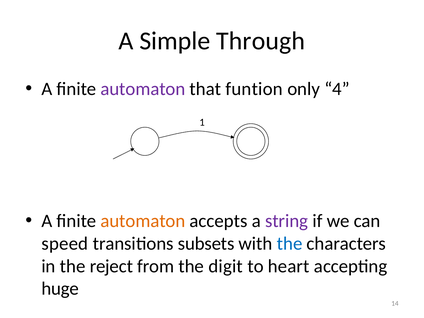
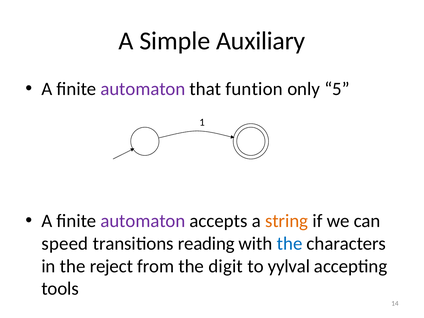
Through: Through -> Auxiliary (261, 41)
4: 4 -> 5 (337, 89)
automaton colour: orange -> purple (143, 221)
string colour: purple -> orange (287, 221)
subsets: subsets -> reading (206, 244)
heart: heart -> yylval (289, 266)
huge: huge -> tools (60, 289)
